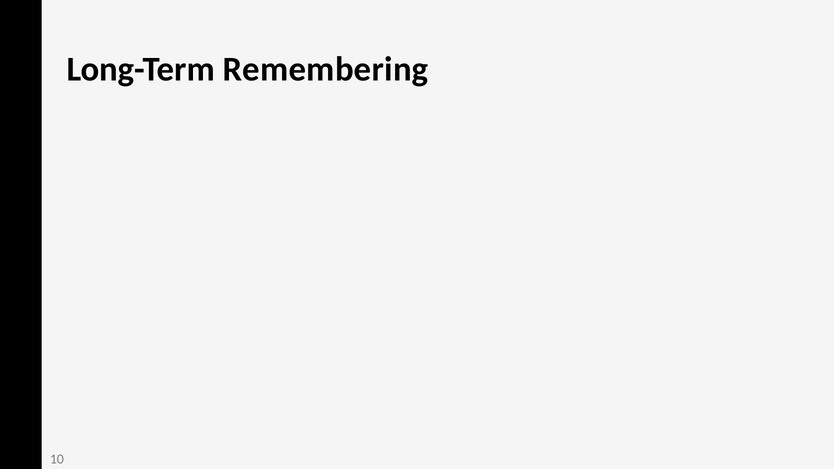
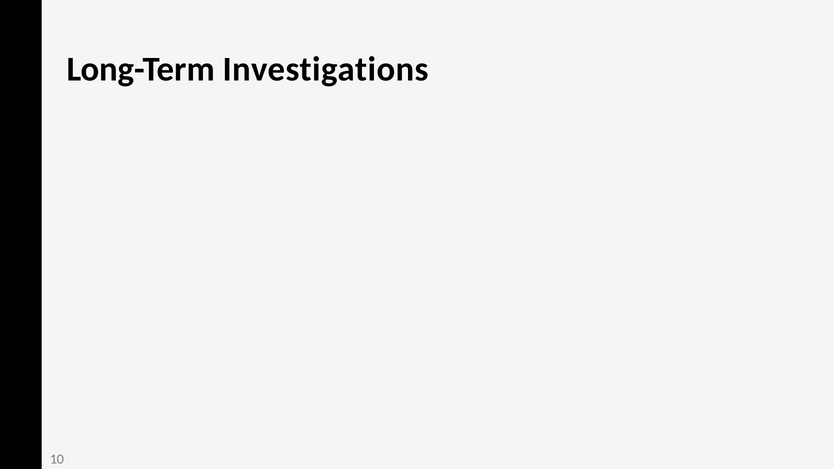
Remembering: Remembering -> Investigations (326, 69)
